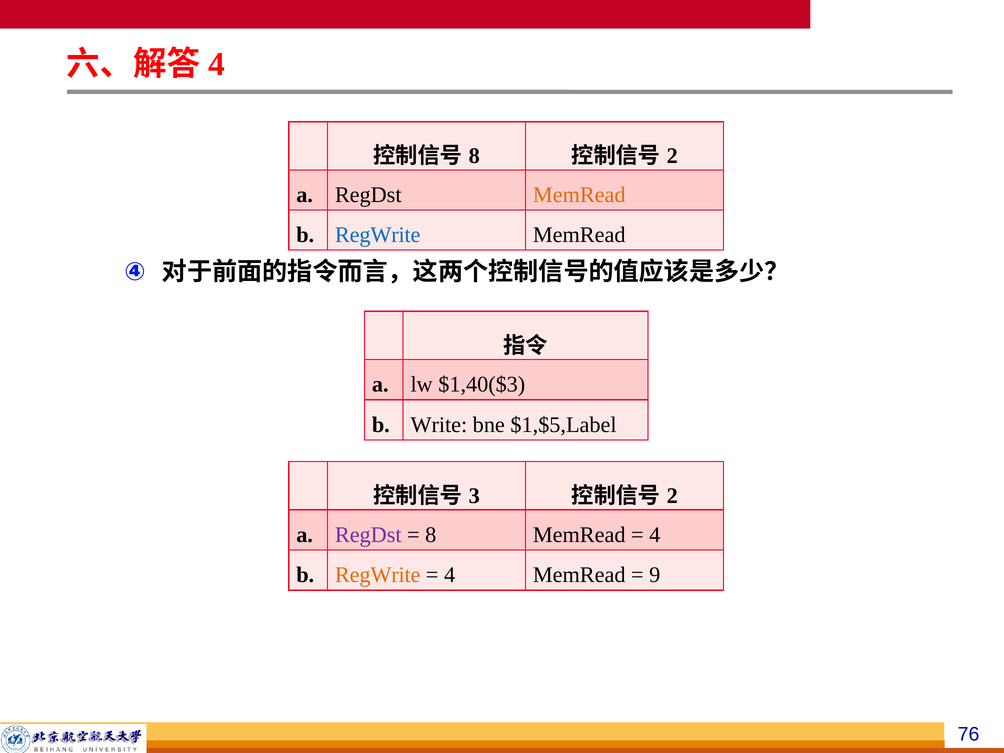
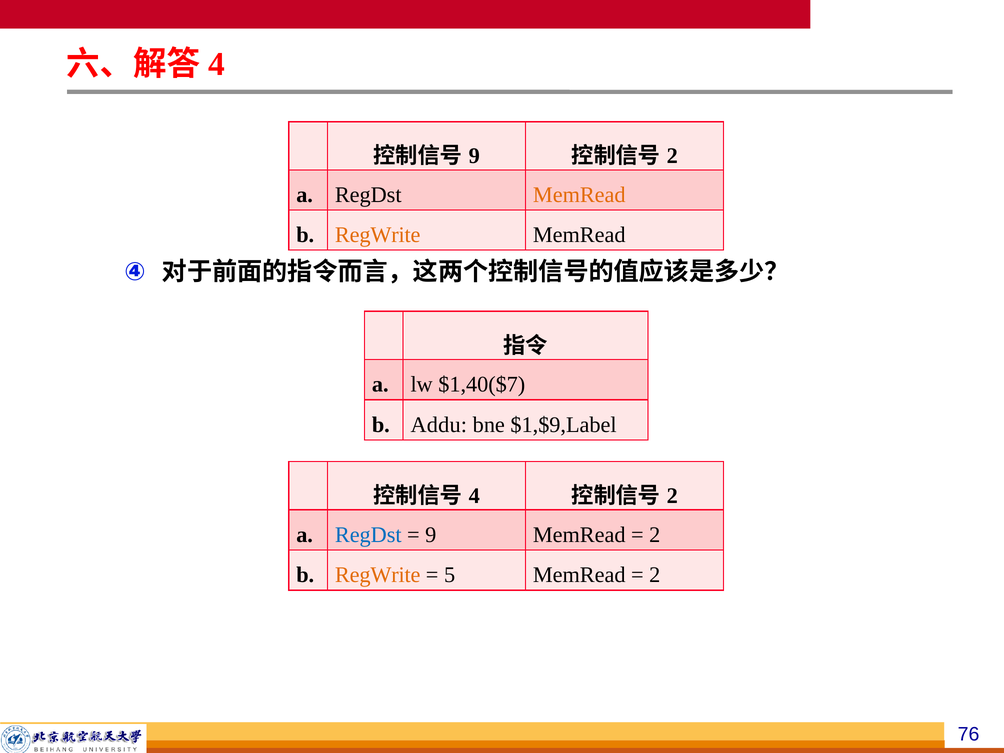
8: 8 -> 9 (474, 156)
RegWrite colour: blue -> orange (378, 235)
$1,40($3: $1,40($3 -> $1,40($7 (482, 384)
Write: Write -> Addu (439, 425)
$1,$5,Label: $1,$5,Label -> $1,$9,Label (564, 425)
3: 3 -> 4 (474, 496)
RegDst colour: purple -> blue (368, 535)
8: 8 -> 9 (431, 535)
4: 4 -> 2 (655, 535)
4: 4 -> 5 (450, 575)
9: 9 -> 2 (655, 575)
